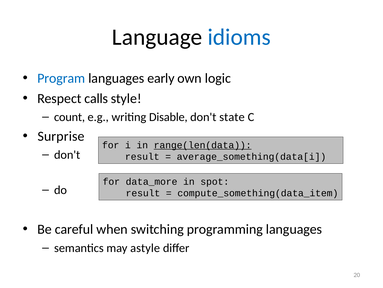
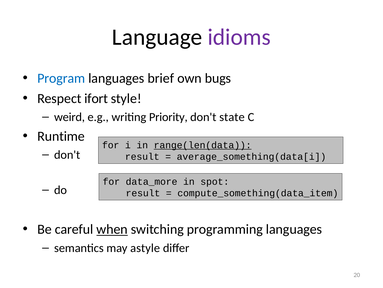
idioms colour: blue -> purple (239, 37)
early: early -> brief (161, 78)
logic: logic -> bugs (218, 78)
calls: calls -> ifort (96, 98)
count: count -> weird (69, 117)
Disable: Disable -> Priority (168, 117)
Surprise: Surprise -> Runtime (61, 136)
when underline: none -> present (112, 229)
